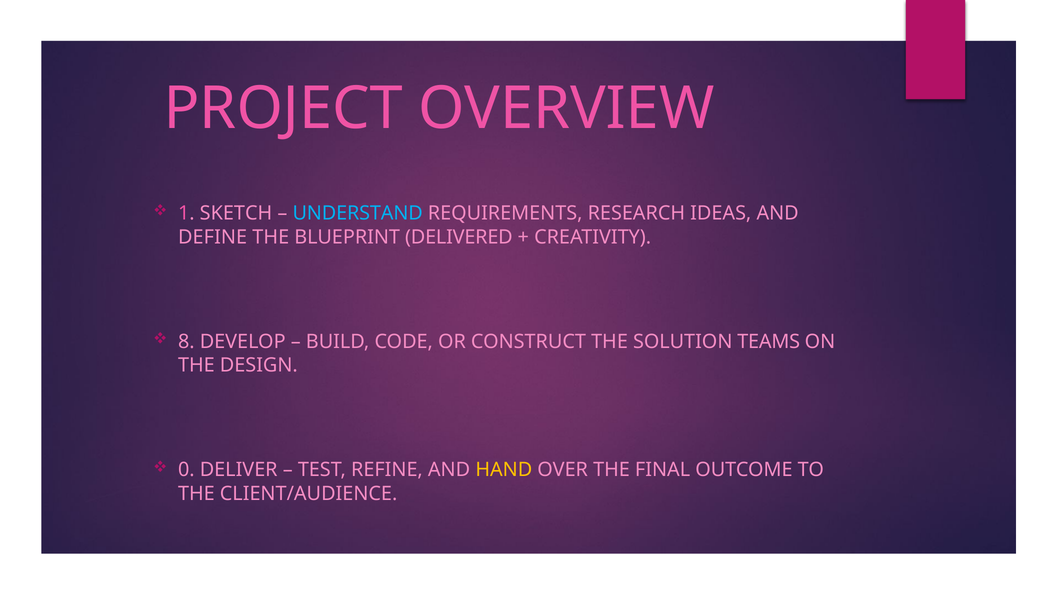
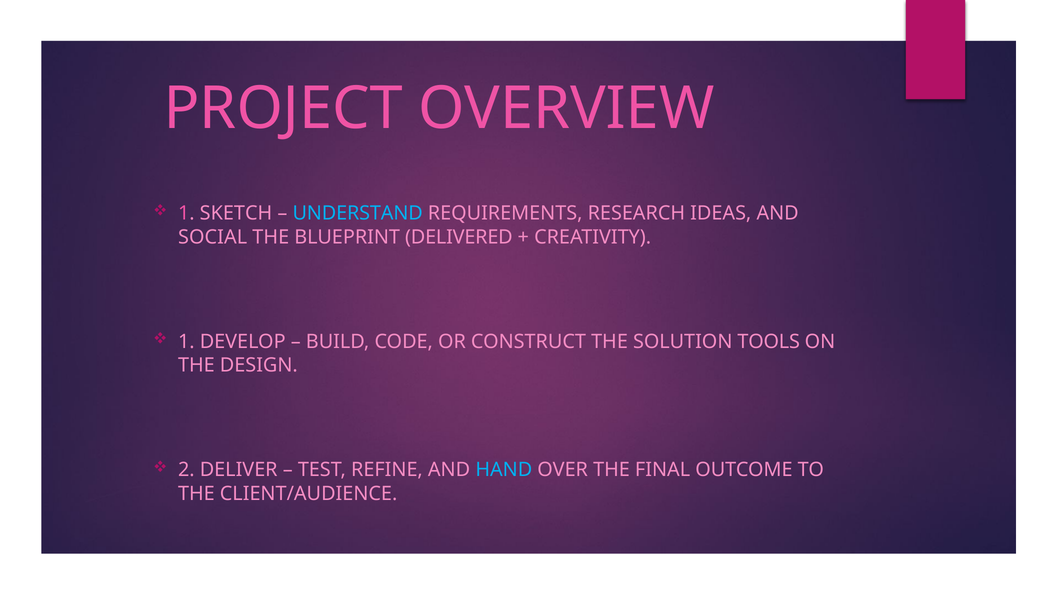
DEFINE: DEFINE -> SOCIAL (213, 237)
8: 8 -> 1 (186, 342)
TEAMS: TEAMS -> TOOLS (769, 342)
0: 0 -> 2 (186, 470)
HAND colour: yellow -> light blue (504, 470)
